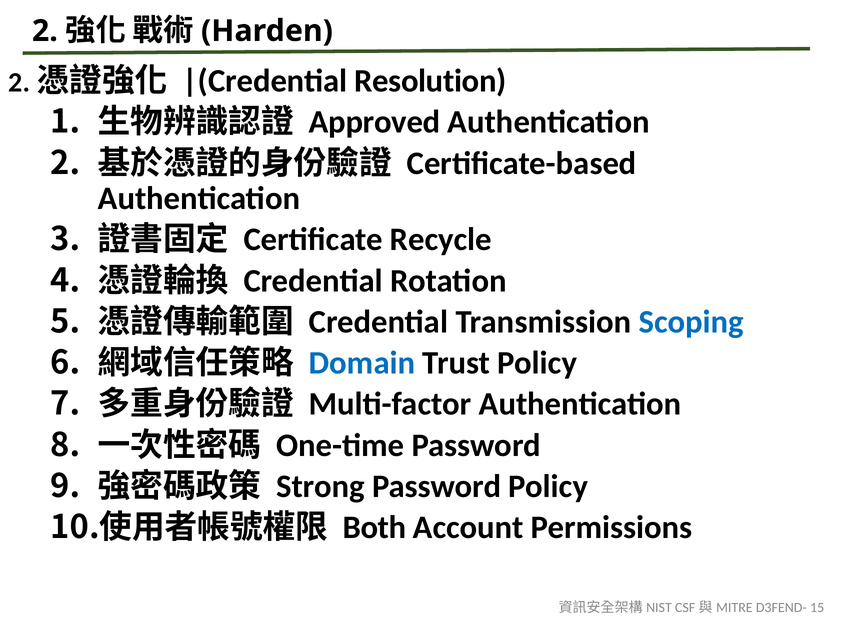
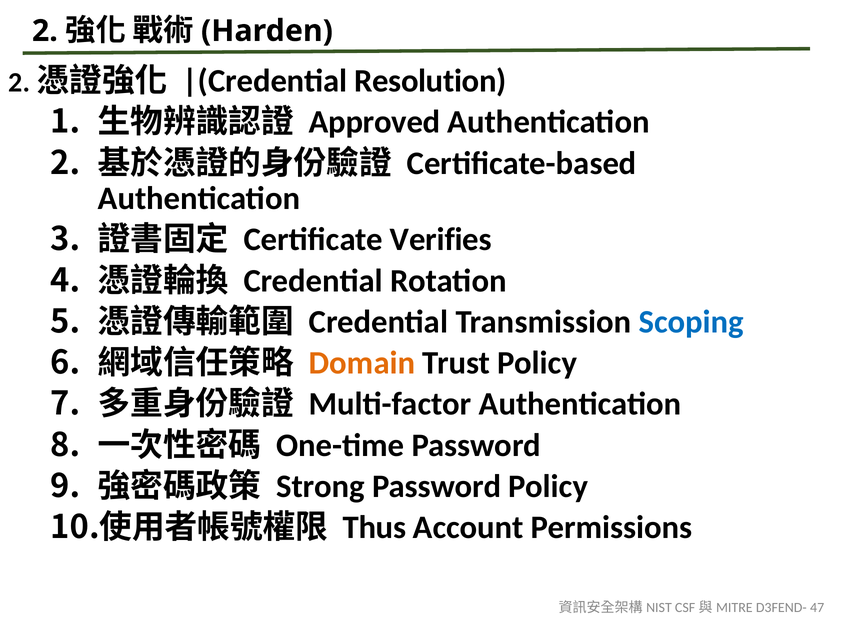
Recycle: Recycle -> Verifies (441, 240)
Domain colour: blue -> orange (362, 363)
Both: Both -> Thus (375, 527)
15: 15 -> 47 (817, 608)
